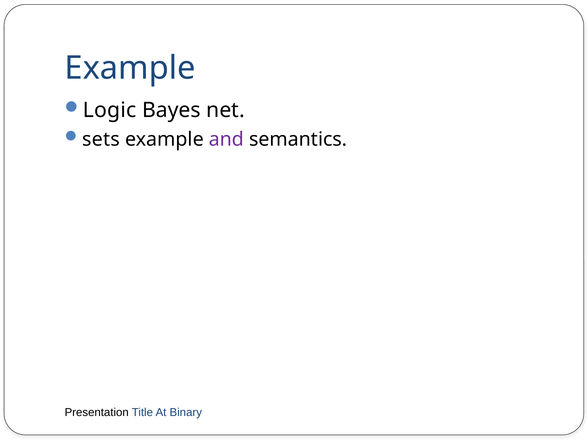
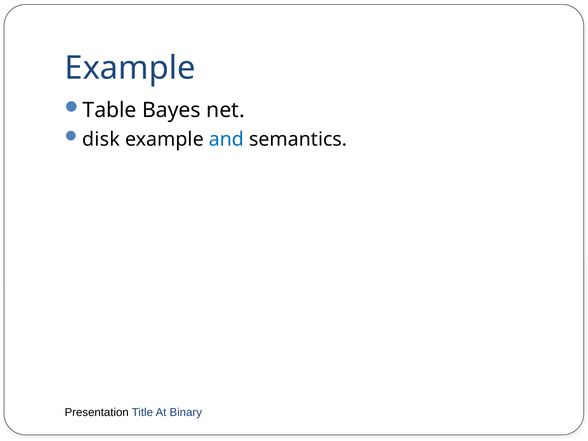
Logic: Logic -> Table (110, 110)
sets: sets -> disk (101, 139)
and colour: purple -> blue (226, 139)
